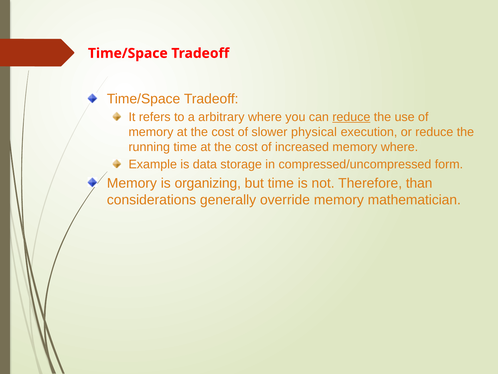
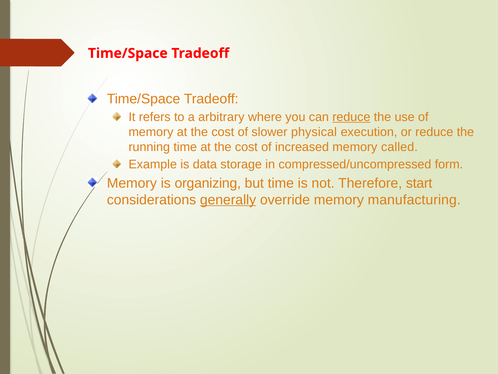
memory where: where -> called (399, 147)
than: than -> start (419, 183)
generally underline: none -> present (228, 199)
mathematician: mathematician -> manufacturing (414, 199)
